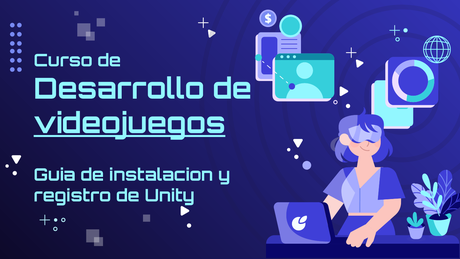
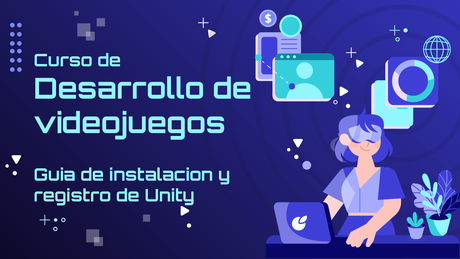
videojuegos underline: present -> none (130, 124)
